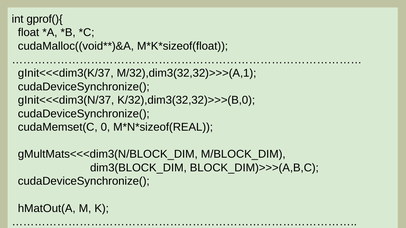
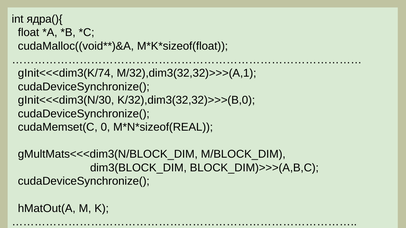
gprof(){: gprof(){ -> ядра(){ (45, 19)
gInit<<<dim3(K/37: gInit<<<dim3(K/37 -> gInit<<<dim3(K/74 (66, 73)
gInit<<<dim3(N/37: gInit<<<dim3(N/37 -> gInit<<<dim3(N/30 (66, 100)
